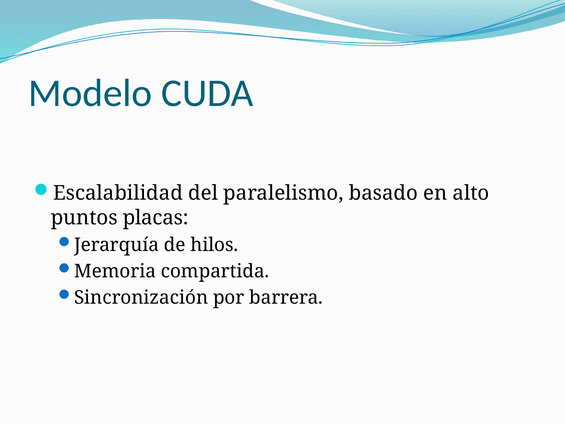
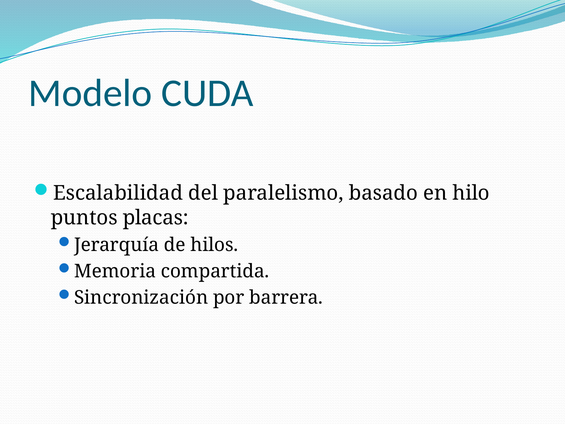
alto: alto -> hilo (471, 193)
